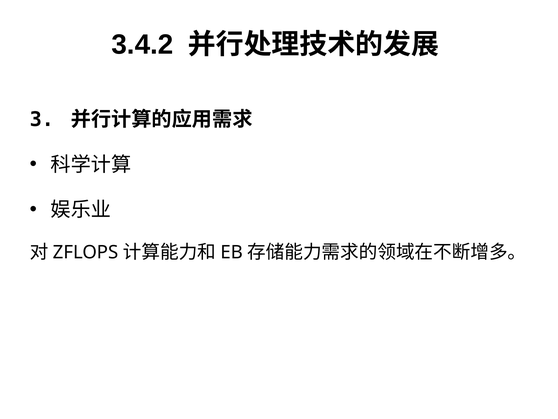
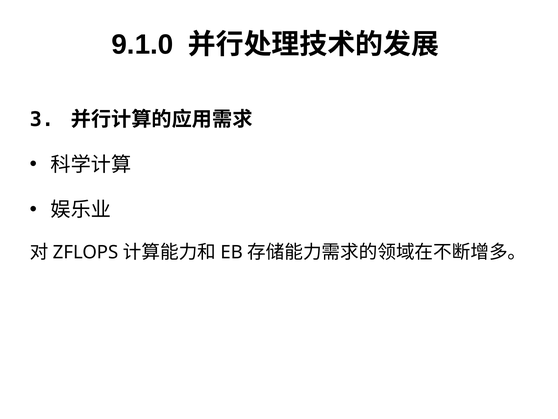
3.4.2: 3.4.2 -> 9.1.0 (142, 44)
